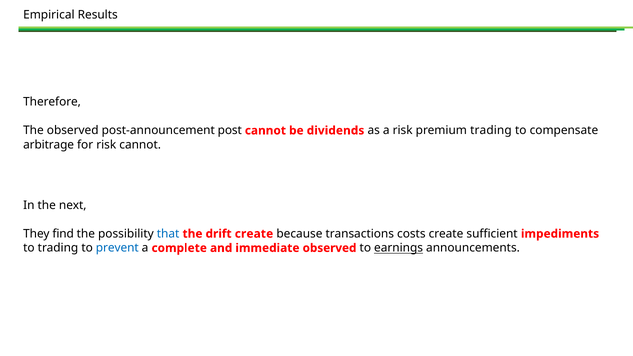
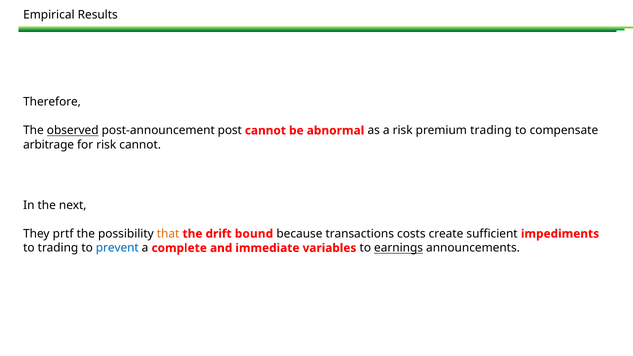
observed underline: none -> present (73, 131)
dividends: dividends -> abnormal (336, 131)
find: find -> prtf (63, 234)
that colour: blue -> orange (168, 234)
drift create: create -> bound (254, 234)
immediate observed: observed -> variables (329, 248)
